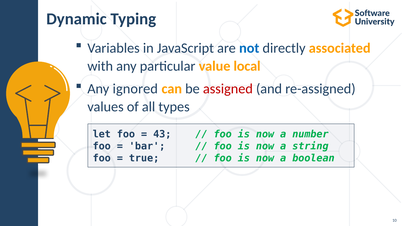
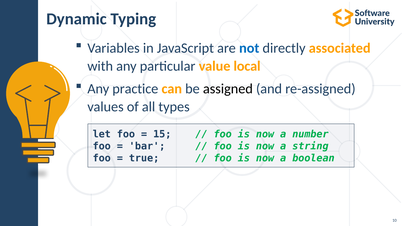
ignored: ignored -> practice (135, 89)
assigned colour: red -> black (228, 89)
43: 43 -> 15 (162, 134)
